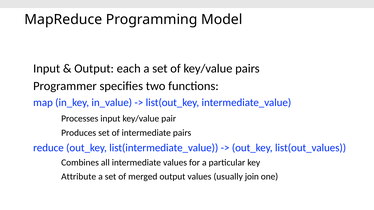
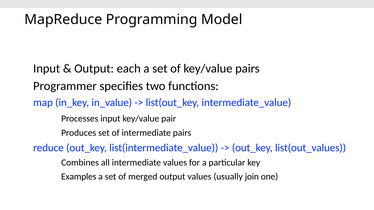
Attribute: Attribute -> Examples (79, 177)
